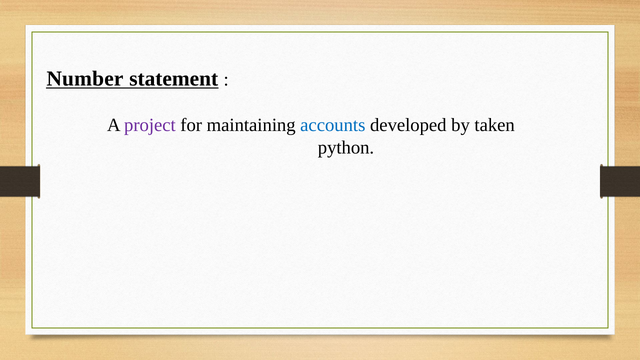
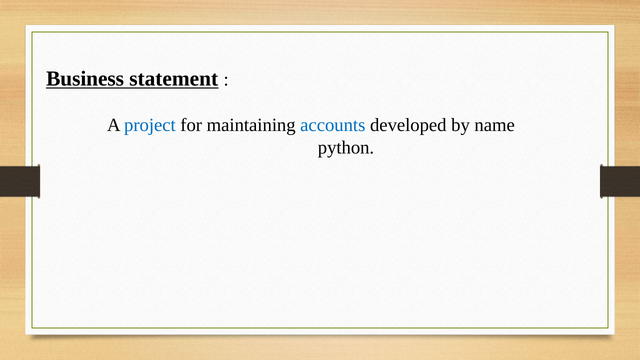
Number: Number -> Business (85, 79)
project colour: purple -> blue (150, 125)
taken: taken -> name (495, 125)
